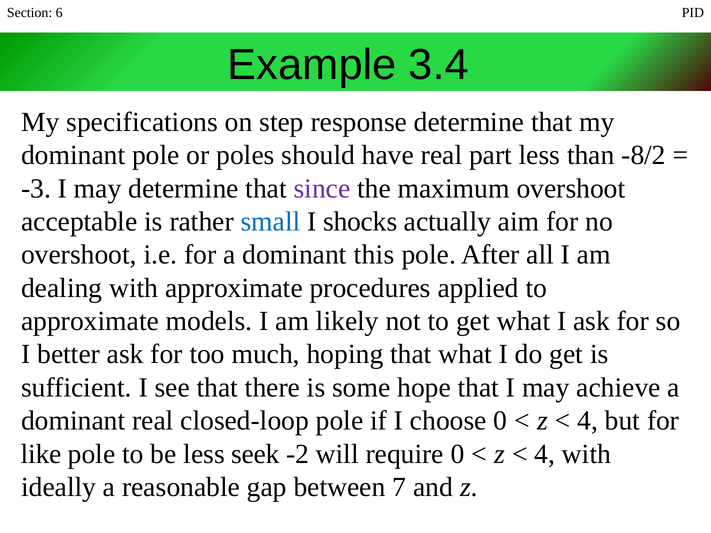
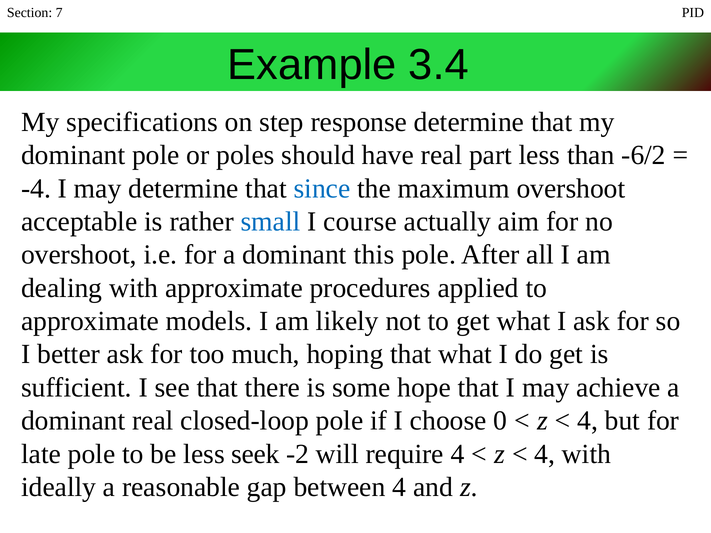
6: 6 -> 7 (59, 13)
-8/2: -8/2 -> -6/2 (644, 155)
-3: -3 -> -4 (36, 189)
since colour: purple -> blue (322, 189)
shocks: shocks -> course (360, 222)
like: like -> late (41, 454)
require 0: 0 -> 4 (458, 454)
between 7: 7 -> 4 (399, 487)
